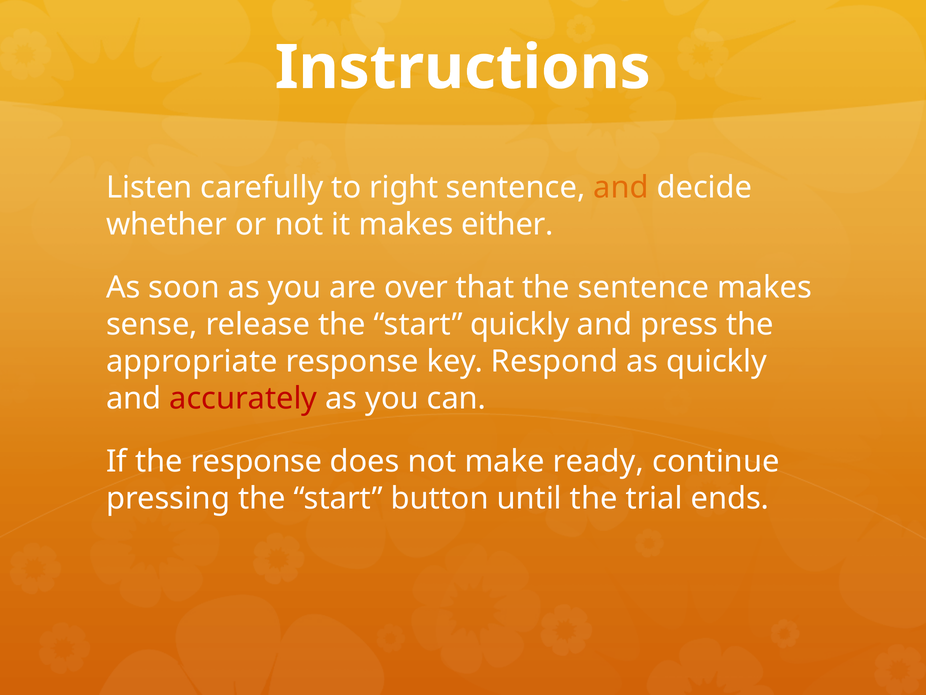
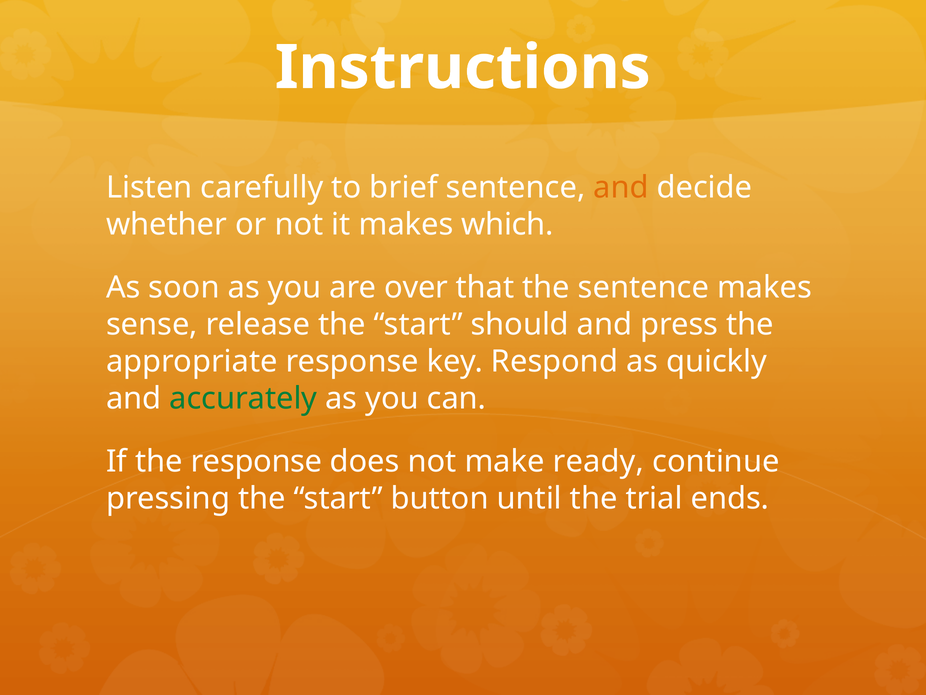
right: right -> brief (404, 187)
either: either -> which (507, 224)
start quickly: quickly -> should (520, 324)
accurately colour: red -> green (243, 398)
